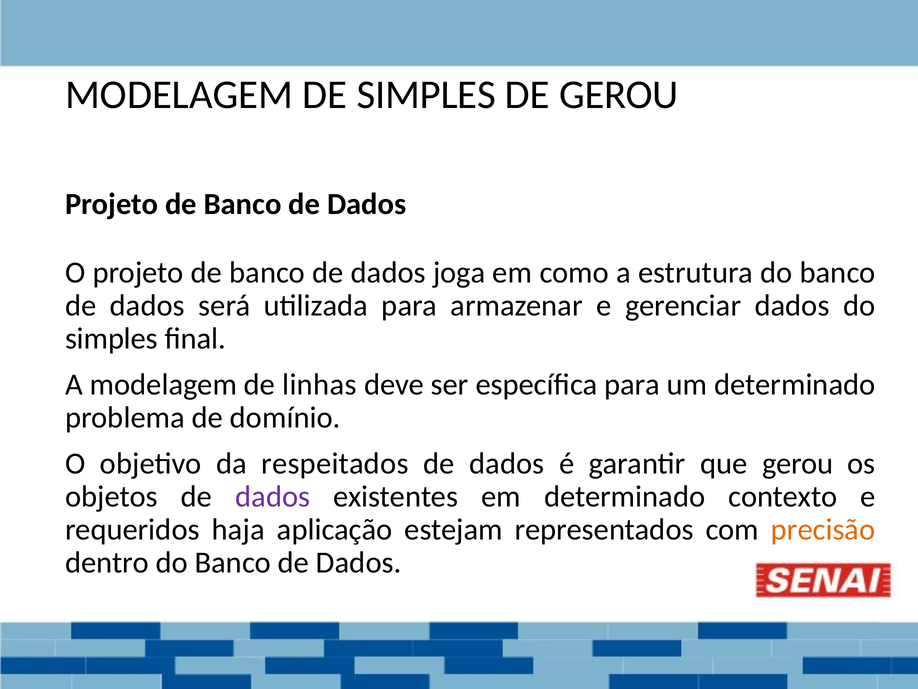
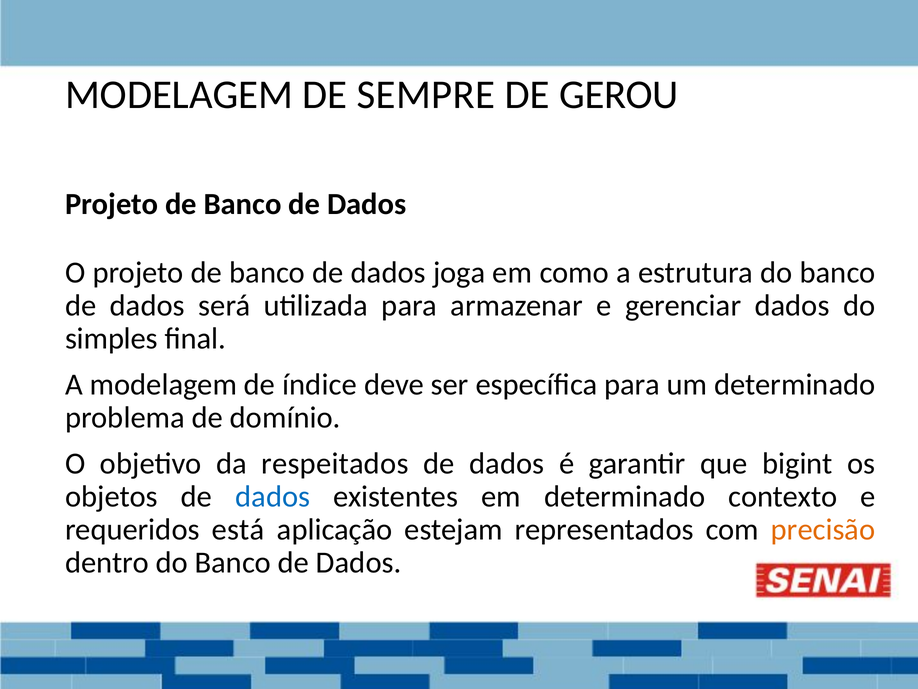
DE SIMPLES: SIMPLES -> SEMPRE (426, 95)
linhas: linhas -> índice (320, 384)
que gerou: gerou -> bigint (798, 463)
dados colour: purple -> blue (273, 496)
haja: haja -> está (238, 529)
